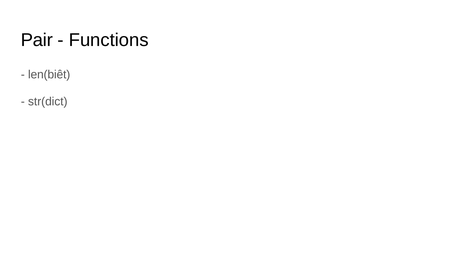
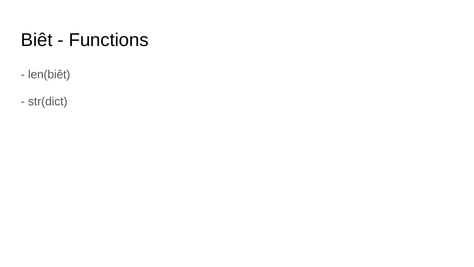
Pair: Pair -> Biêt (37, 40)
